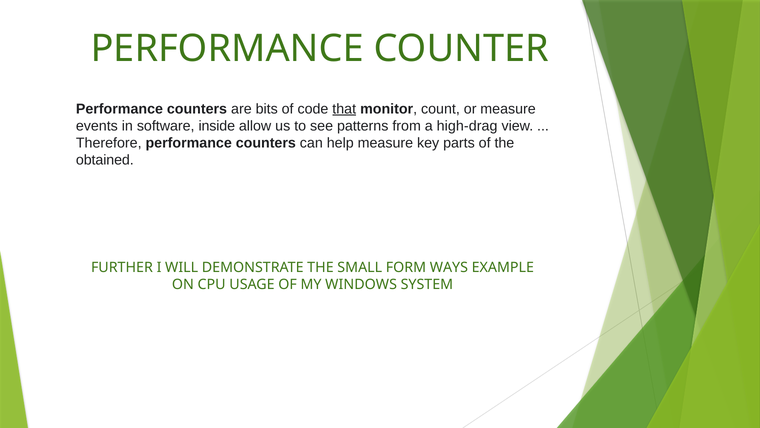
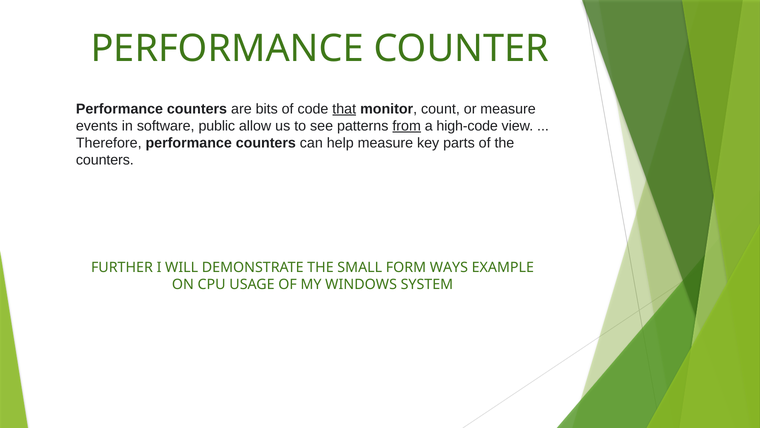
inside: inside -> public (217, 126)
from underline: none -> present (407, 126)
high-drag: high-drag -> high-code (467, 126)
obtained: obtained -> counters (105, 160)
